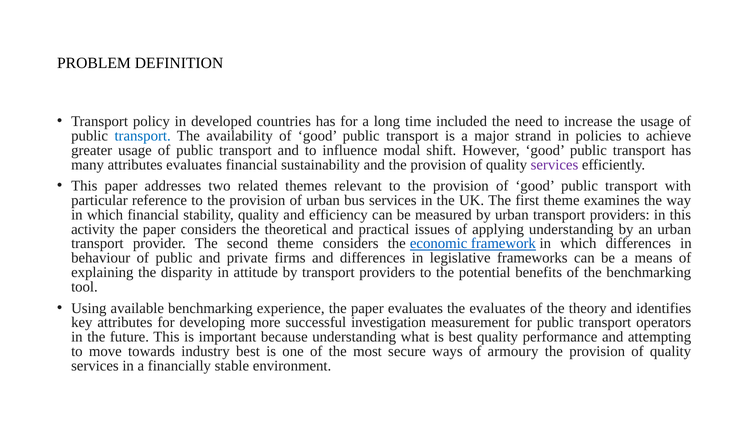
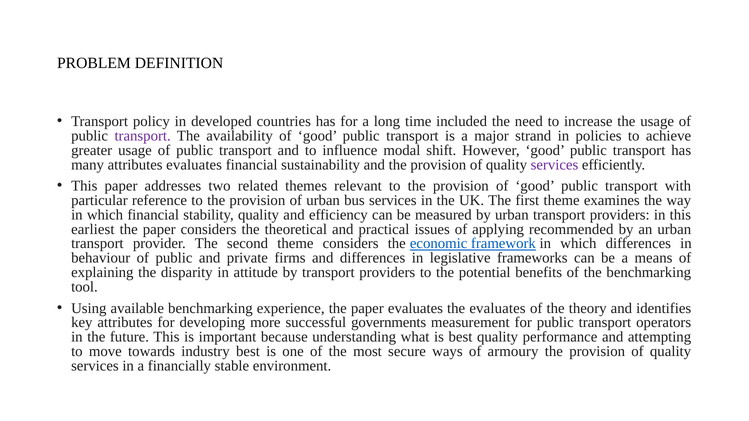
transport colour: blue -> purple (143, 136)
activity: activity -> earliest (93, 229)
applying understanding: understanding -> recommended (571, 229)
investigation: investigation -> governments (389, 323)
